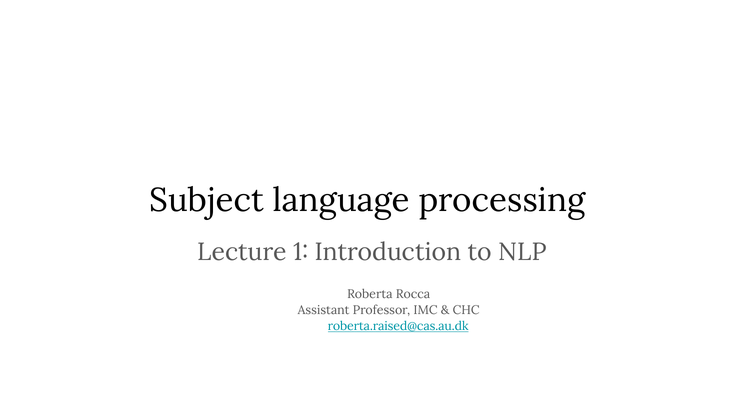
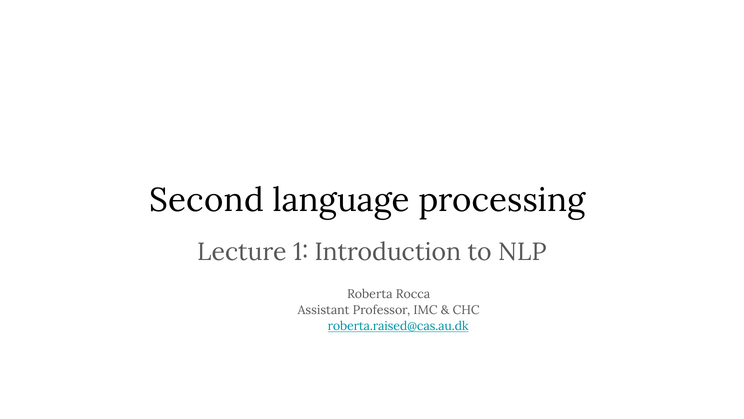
Subject: Subject -> Second (207, 200)
